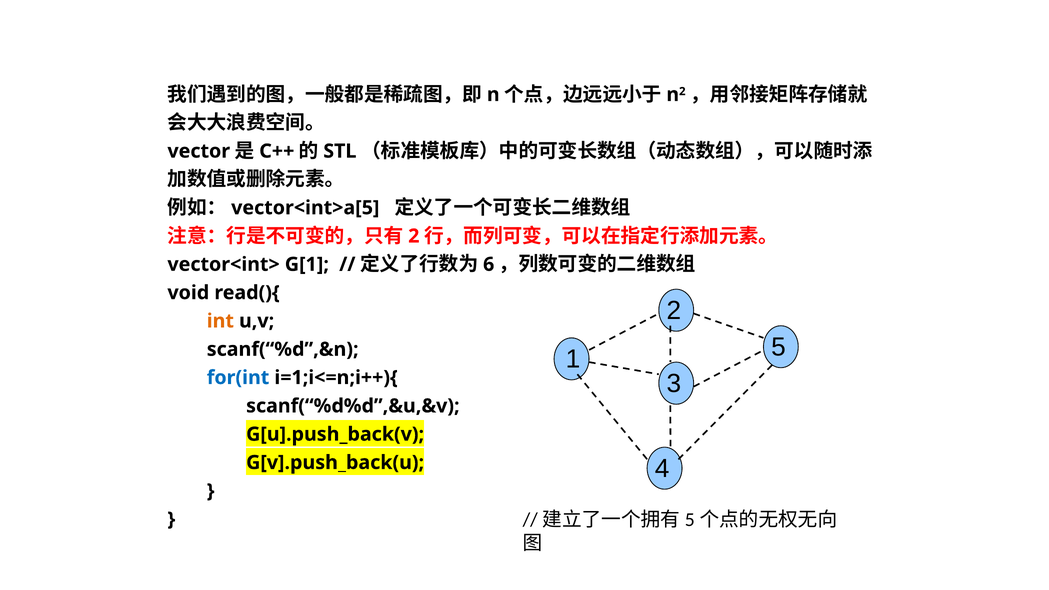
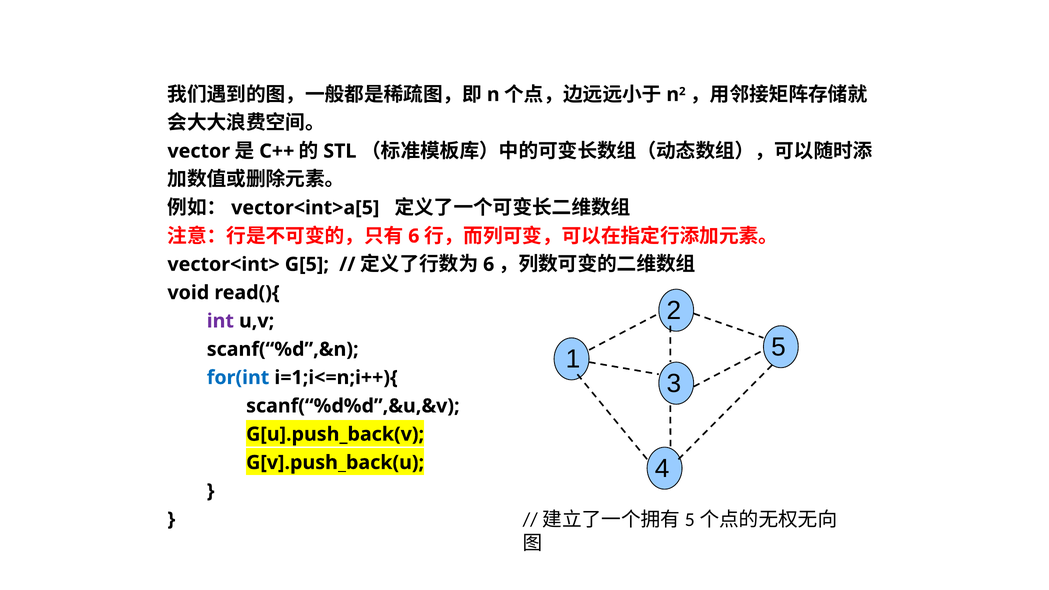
2: 2 -> 6 (414, 236)
G[1: G[1 -> G[5 (307, 264)
int colour: orange -> purple (220, 321)
